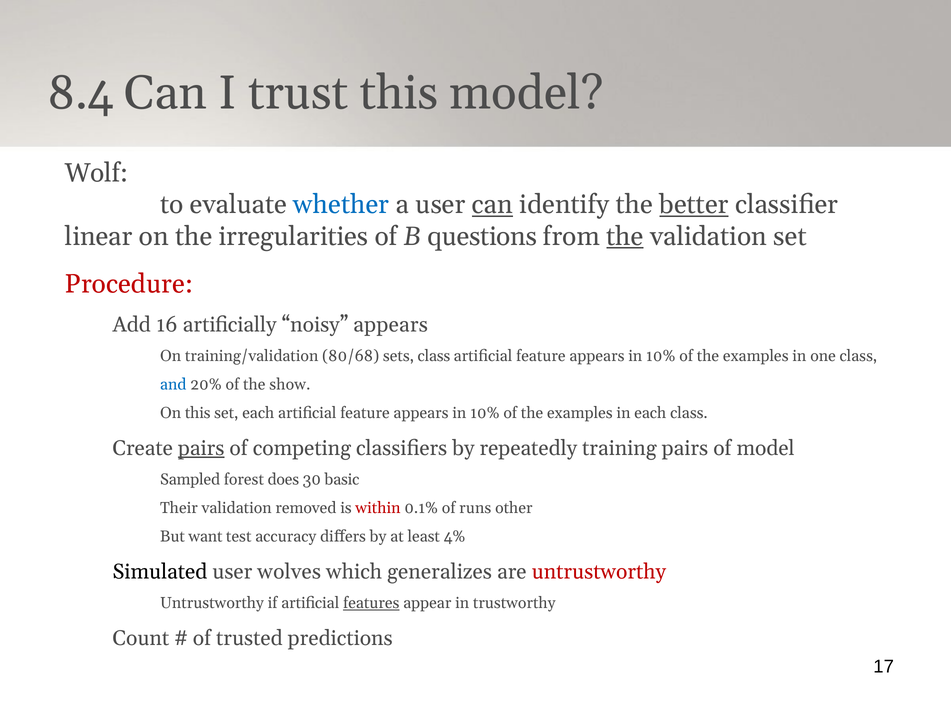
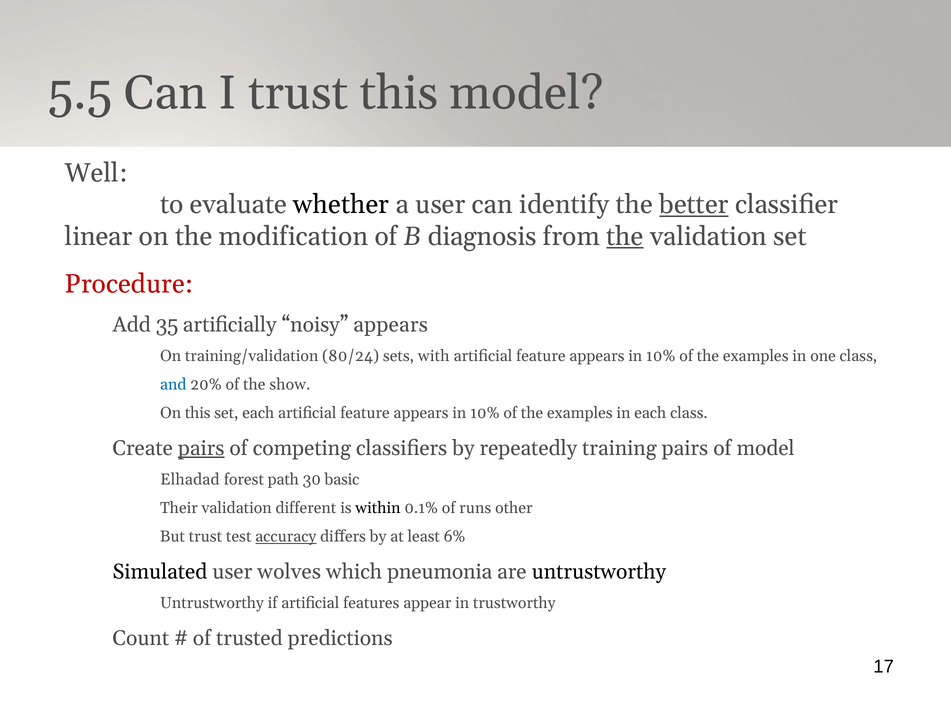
8.4: 8.4 -> 5.5 (80, 93)
Wolf: Wolf -> Well (96, 173)
whether colour: blue -> black (341, 205)
can underline: present -> none (492, 205)
irregularities: irregularities -> modification (293, 236)
questions: questions -> diagnosis (482, 236)
16: 16 -> 35 (167, 325)
80/68: 80/68 -> 80/24 (351, 356)
sets class: class -> with (434, 356)
Sampled: Sampled -> Elhadad (190, 480)
does: does -> path (283, 480)
removed: removed -> different (306, 508)
within colour: red -> black (378, 508)
But want: want -> trust (205, 537)
accuracy underline: none -> present (286, 537)
4%: 4% -> 6% (455, 537)
generalizes: generalizes -> pneumonia (440, 572)
untrustworthy colour: red -> black (599, 572)
features underline: present -> none (371, 603)
